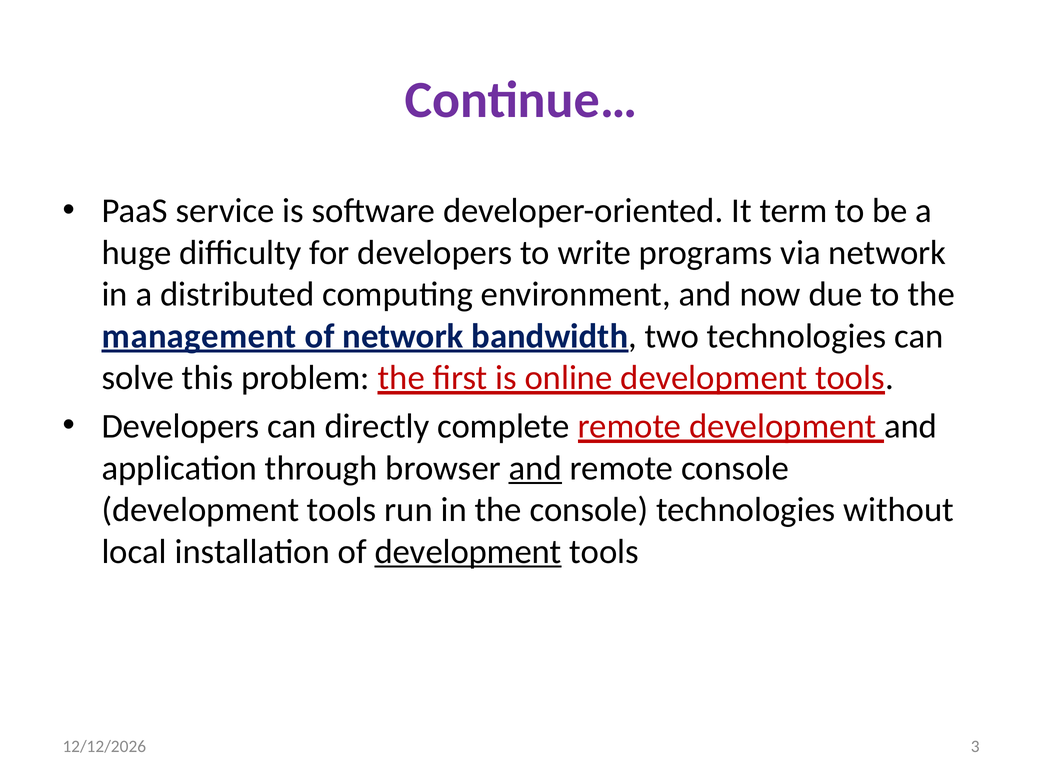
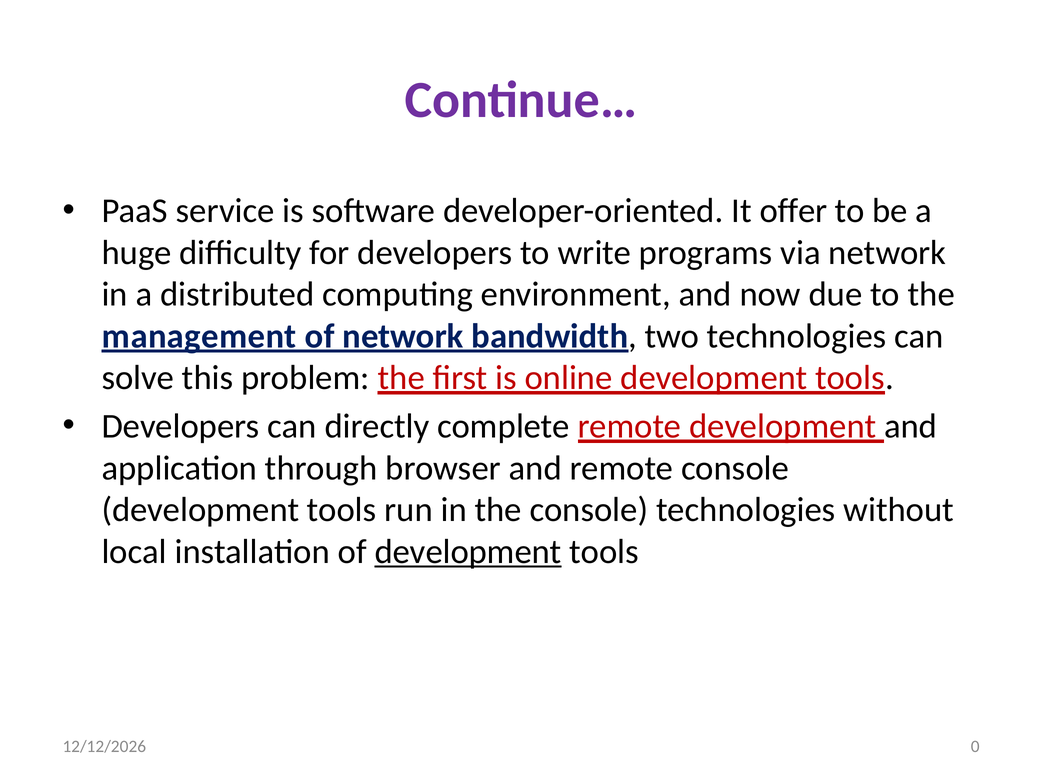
term: term -> offer (793, 211)
and underline: present -> none (535, 468)
3: 3 -> 0 (975, 746)
